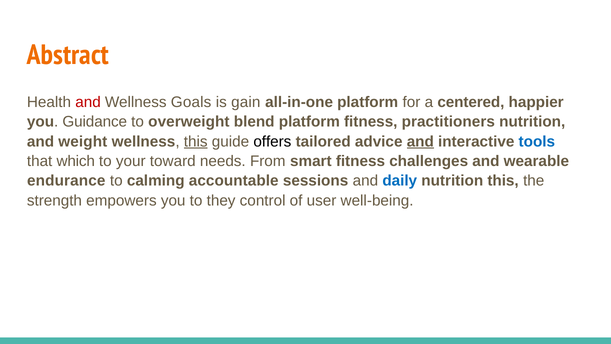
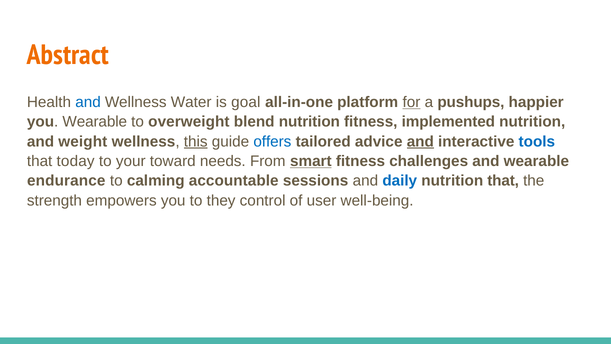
and colour: red -> blue (88, 102)
Goals: Goals -> Water (191, 102)
gain: gain -> goal (246, 102)
for underline: none -> present (412, 102)
centered: centered -> pushups (471, 102)
you Guidance: Guidance -> Wearable (95, 122)
blend platform: platform -> nutrition (309, 122)
practitioners: practitioners -> implemented (448, 122)
offers colour: black -> blue (272, 141)
which: which -> today (76, 161)
smart underline: none -> present (311, 161)
nutrition this: this -> that (503, 181)
